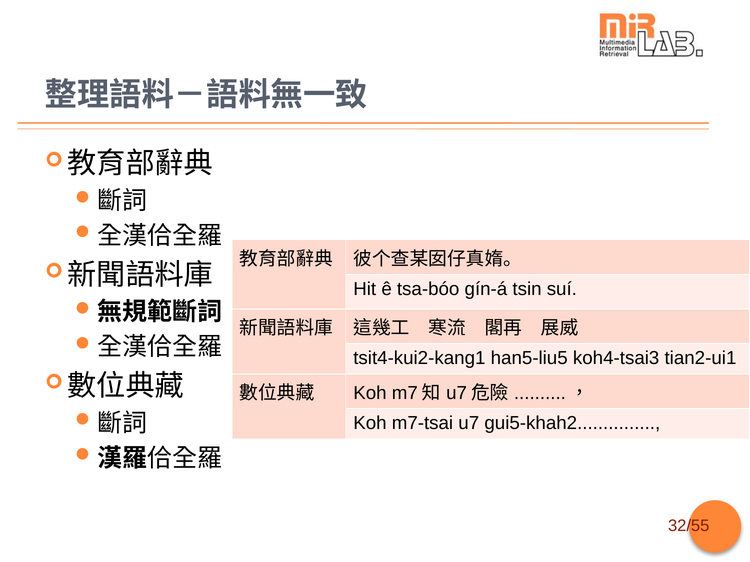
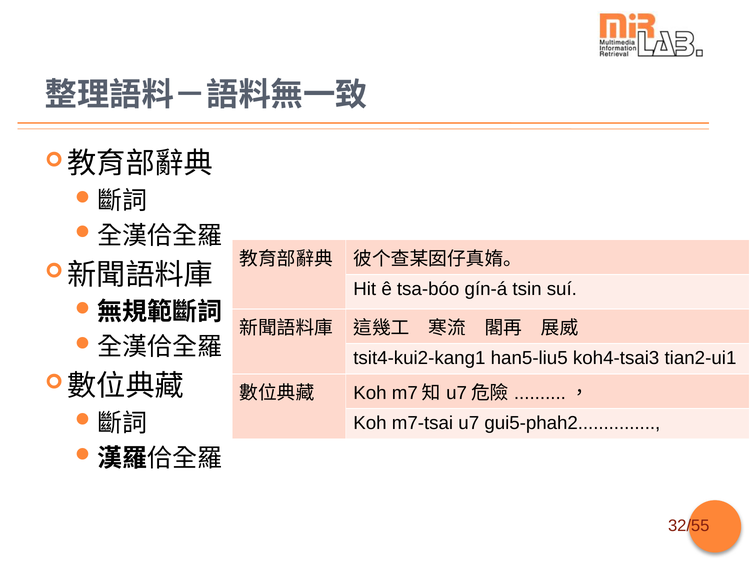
gui5-khah2: gui5-khah2 -> gui5-phah2 (572, 424)
